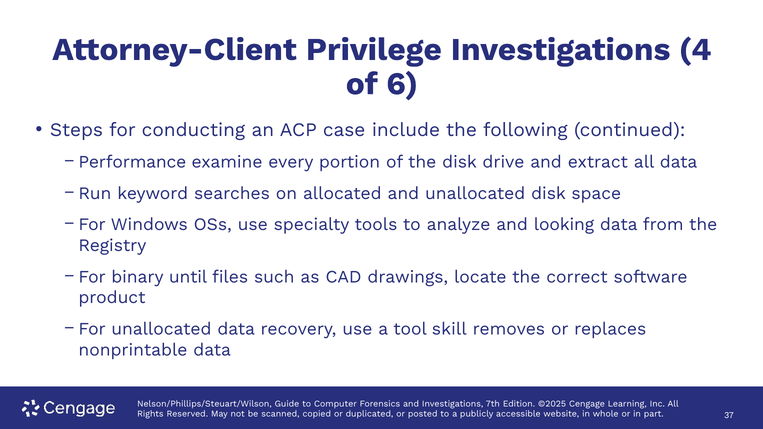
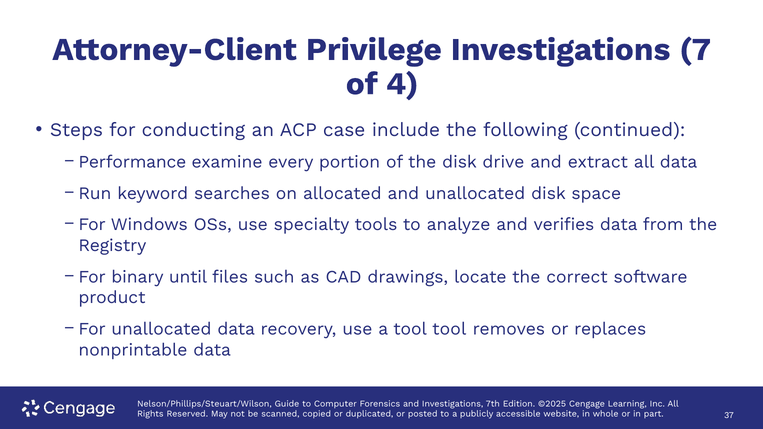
4: 4 -> 7 (695, 49)
6: 6 -> 4 (402, 84)
looking: looking -> verifies (564, 225)
tool skill: skill -> tool (449, 329)
